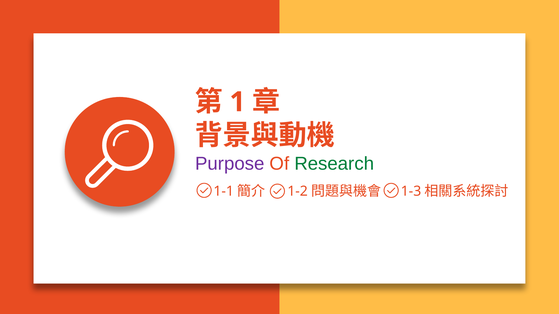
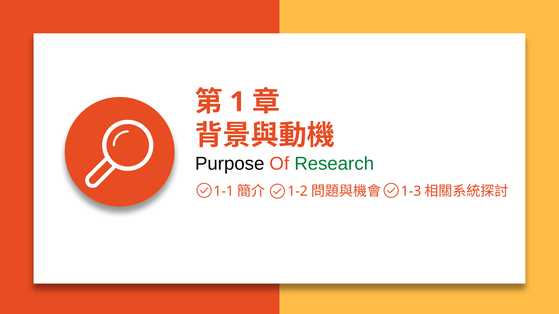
Purpose colour: purple -> black (230, 164)
